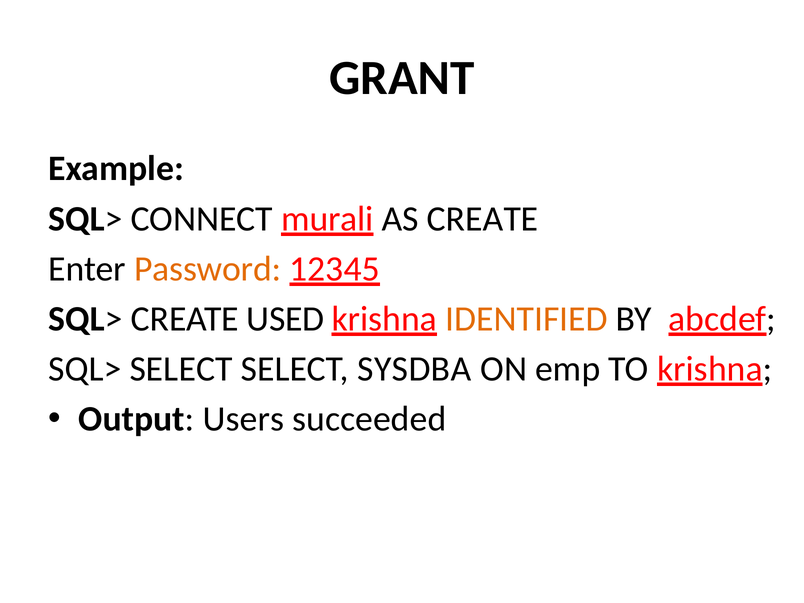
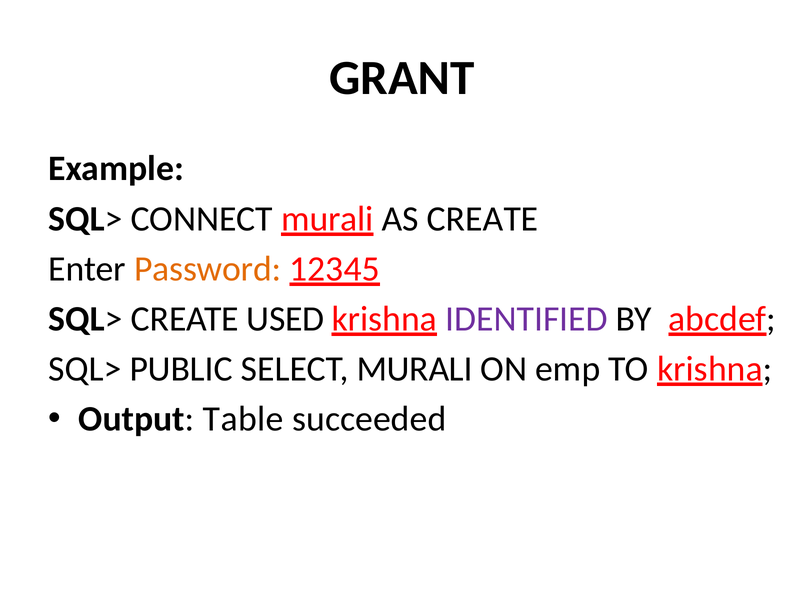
IDENTIFIED colour: orange -> purple (527, 319)
SQL> SELECT: SELECT -> PUBLIC (181, 369)
SELECT SYSDBA: SYSDBA -> MURALI (415, 369)
Users: Users -> Table (243, 419)
